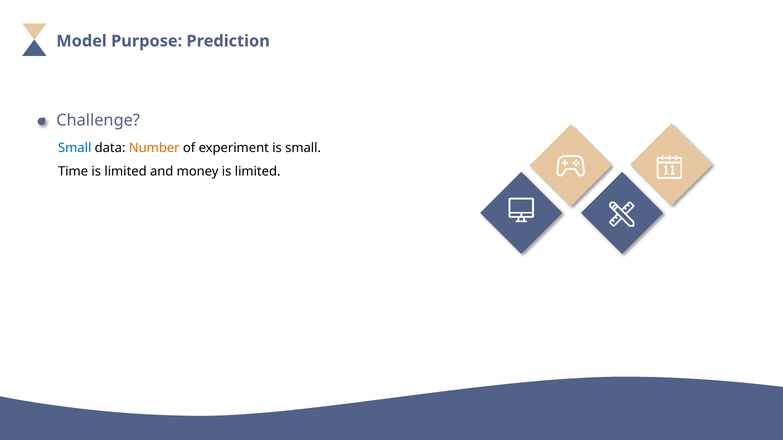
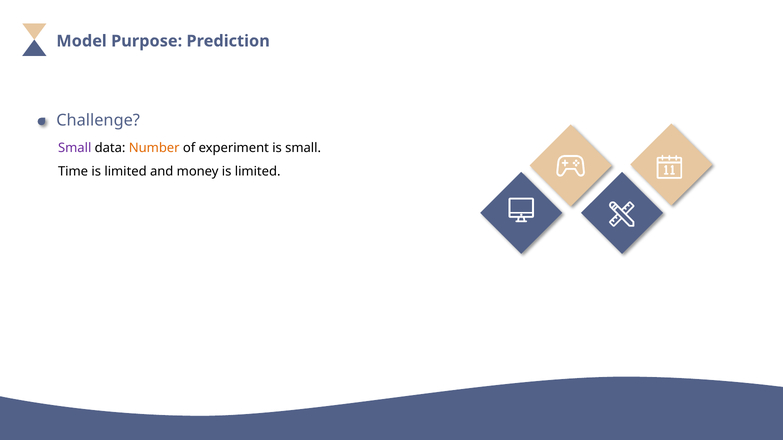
Small colour: blue -> purple (75, 148)
